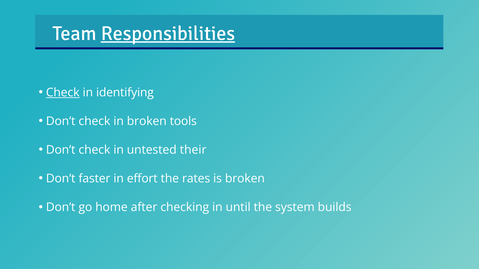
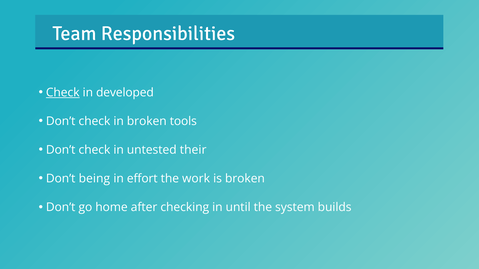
Responsibilities underline: present -> none (168, 33)
identifying: identifying -> developed (125, 93)
faster: faster -> being (94, 179)
rates: rates -> work (196, 179)
